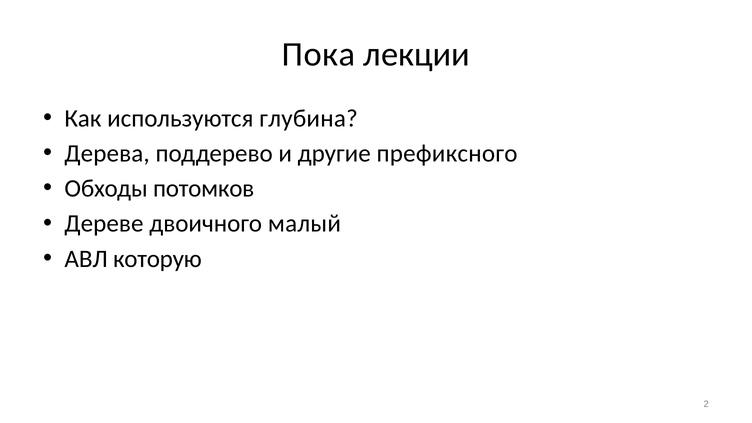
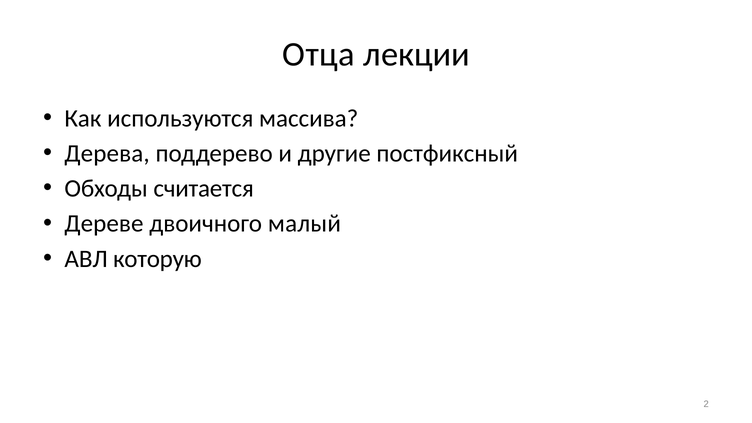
Пока: Пока -> Отца (319, 55)
глубина: глубина -> массива (309, 118)
префиксного: префиксного -> постфиксный (447, 153)
потомков: потомков -> считается (204, 189)
